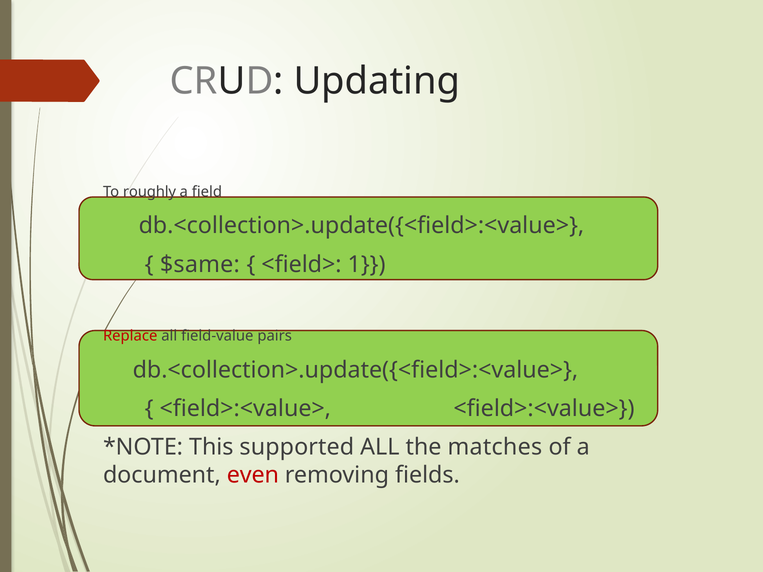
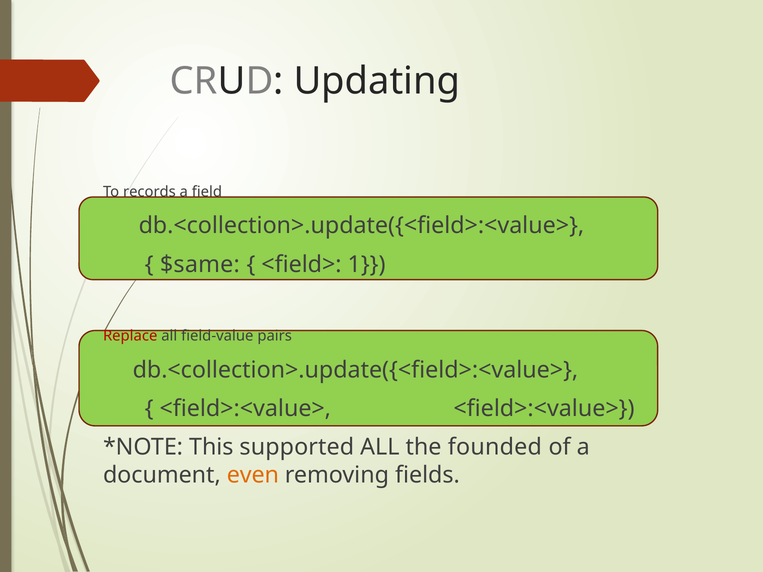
roughly: roughly -> records (149, 192)
matches: matches -> founded (495, 447)
even colour: red -> orange (253, 475)
